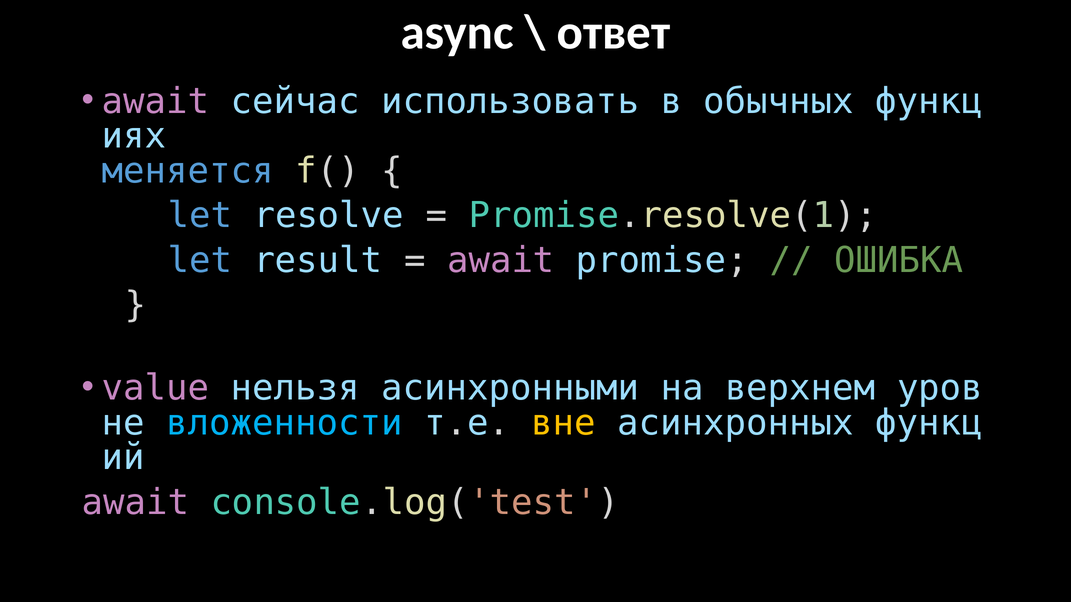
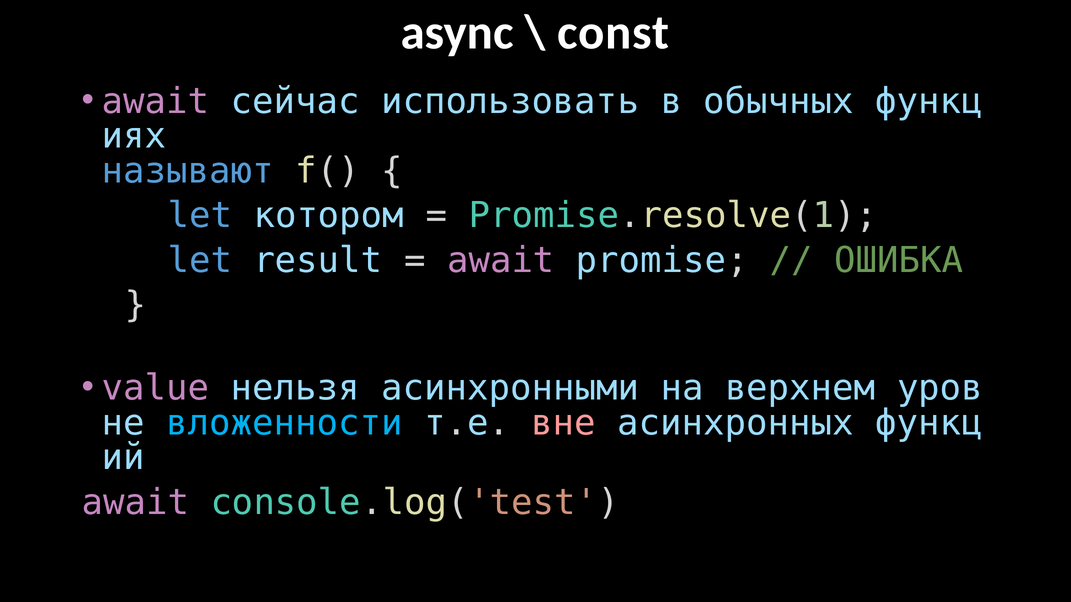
ответ: ответ -> const (613, 33)
меняется: меняется -> называют (188, 171)
resolve: resolve -> котором (329, 216)
вне colour: yellow -> pink (564, 423)
